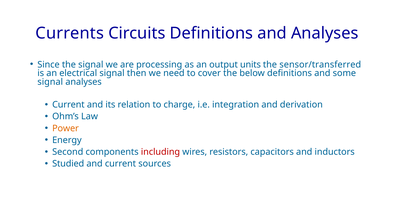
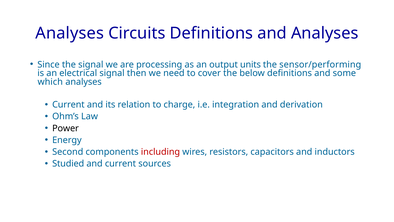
Currents: Currents -> Analyses (70, 33)
sensor/transferred: sensor/transferred -> sensor/performing (320, 64)
signal: signal -> which (50, 82)
Power colour: orange -> black (66, 128)
